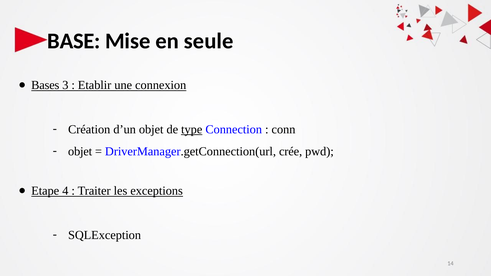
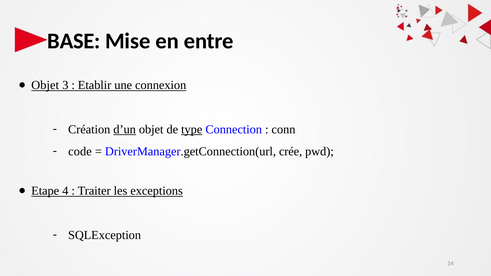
seule: seule -> entre (209, 41)
Bases: Bases -> Objet (45, 85)
d’un underline: none -> present (125, 129)
objet: objet -> code (80, 151)
